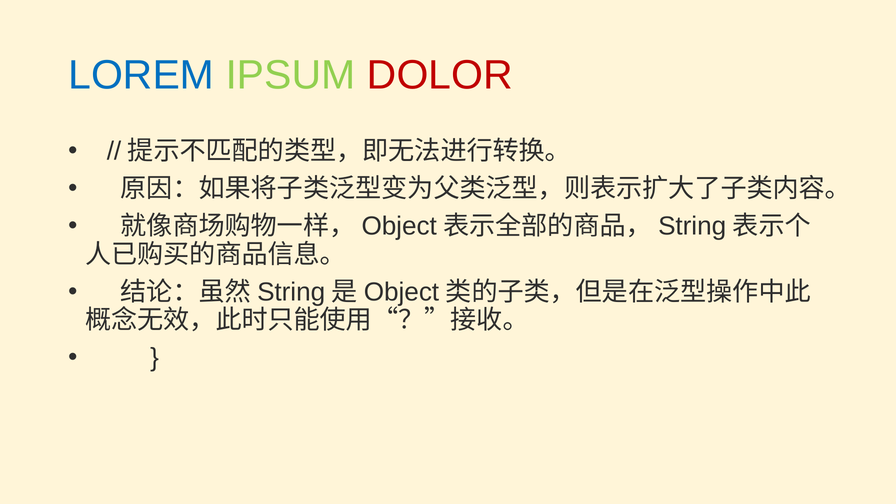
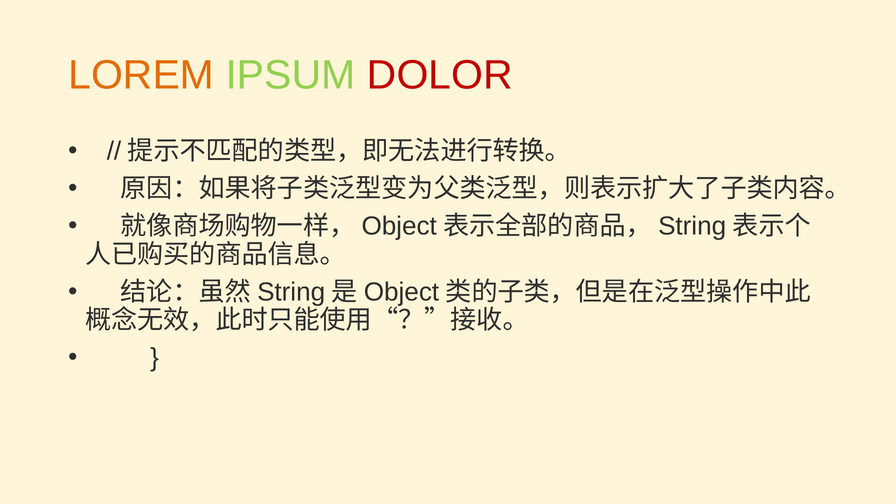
LOREM colour: blue -> orange (141, 75)
